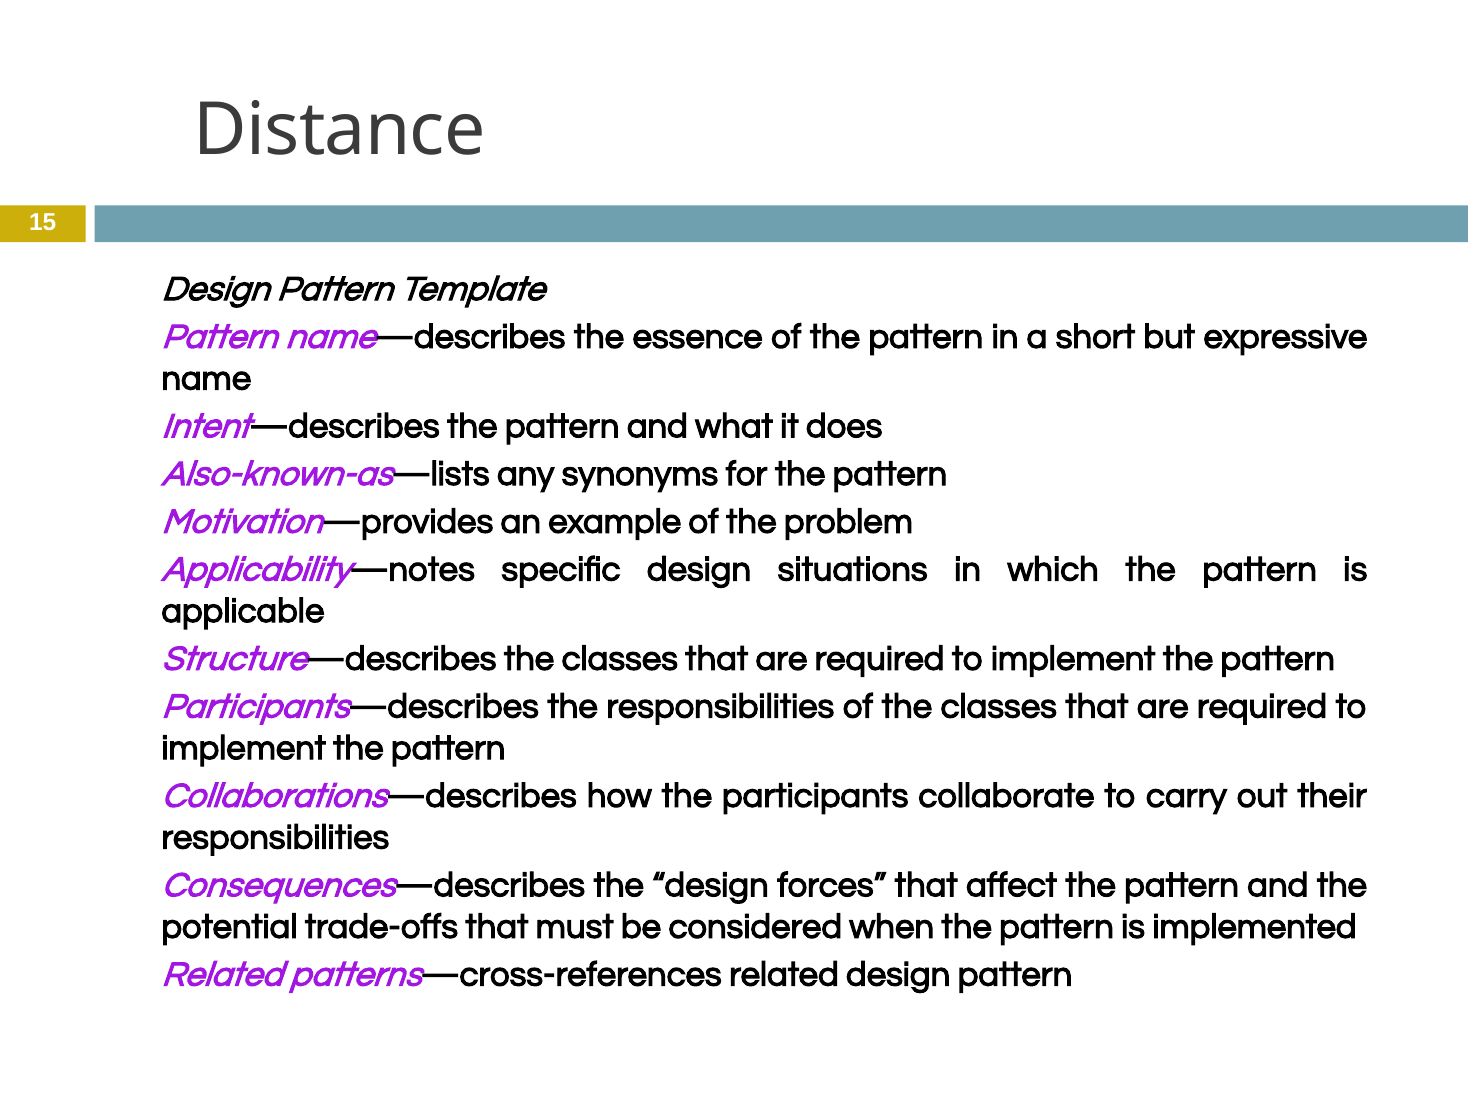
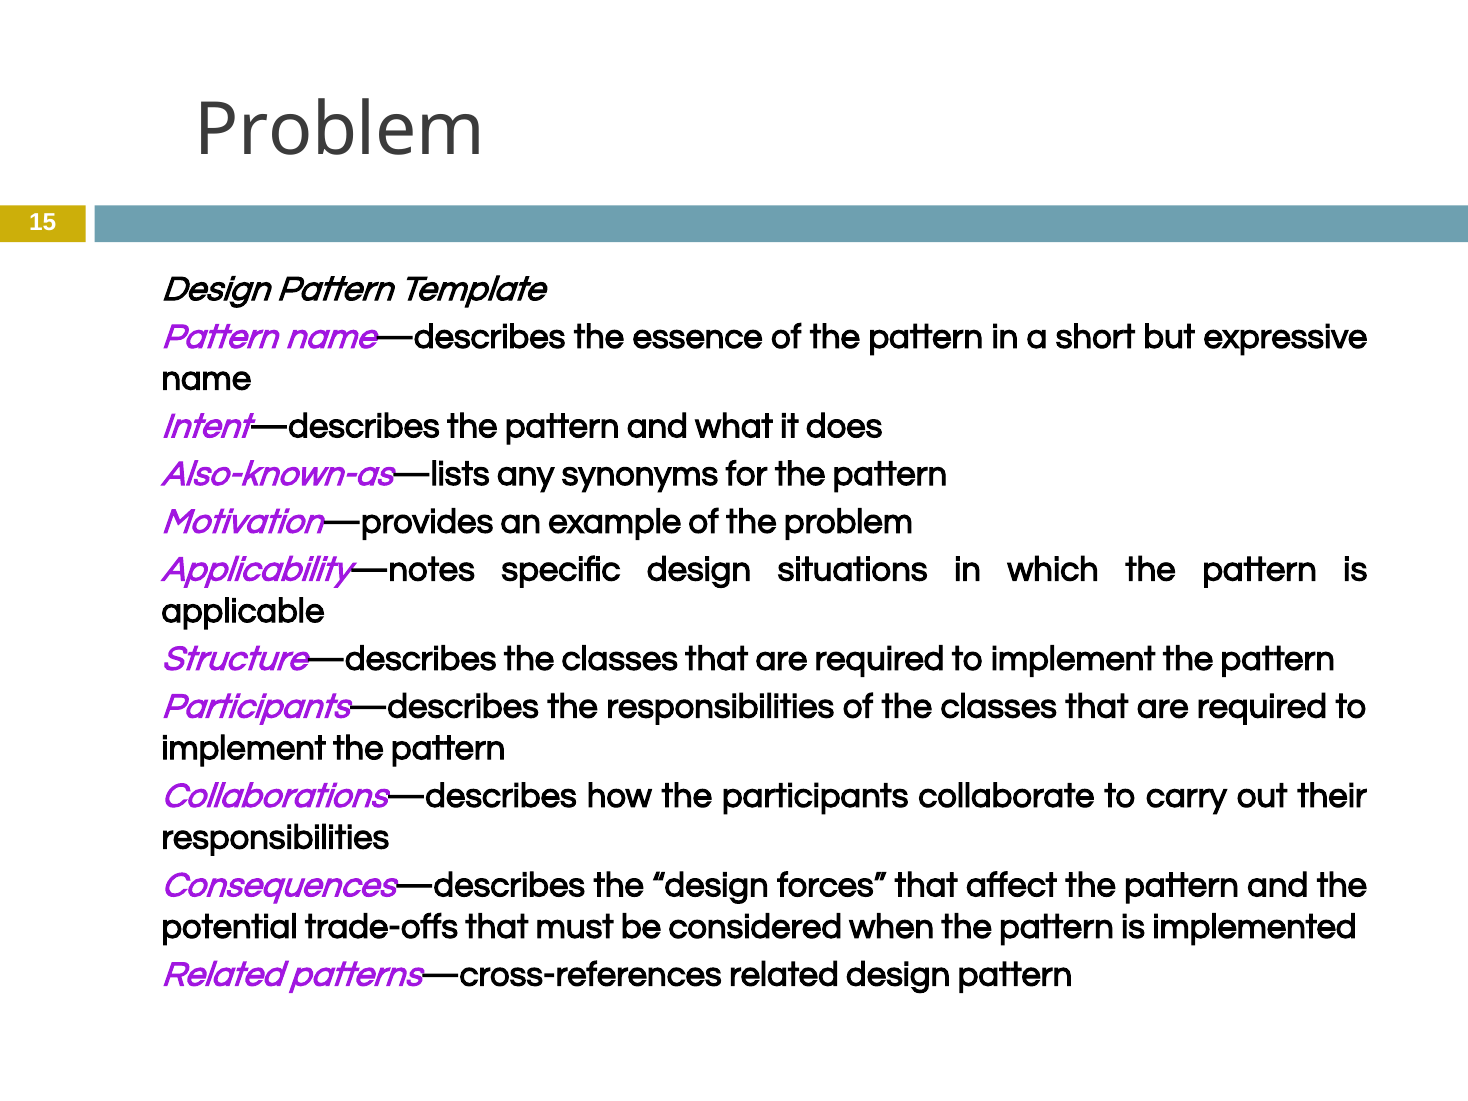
Distance: Distance -> Problem (340, 130)
